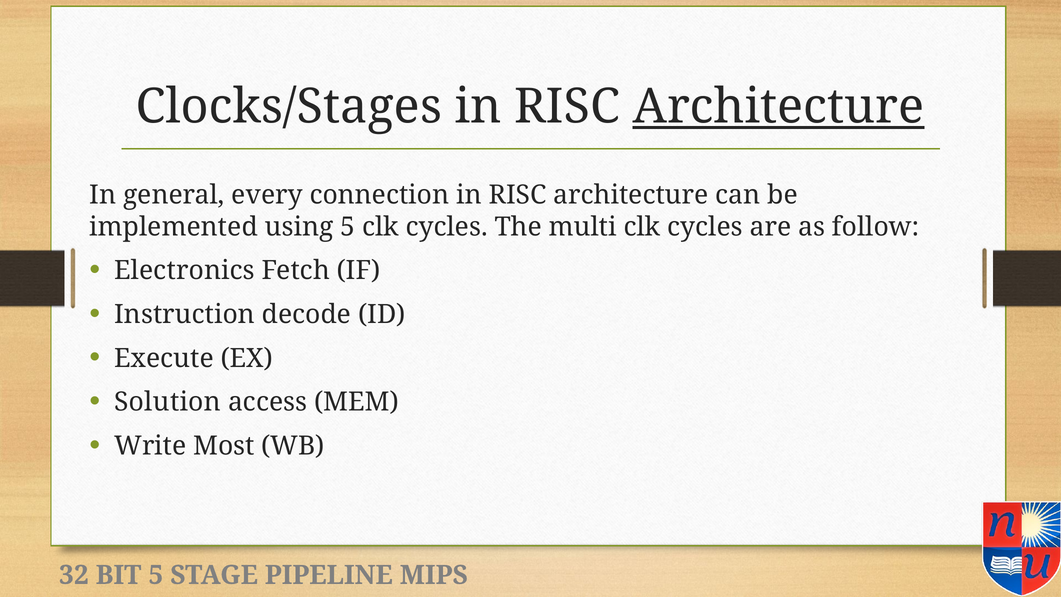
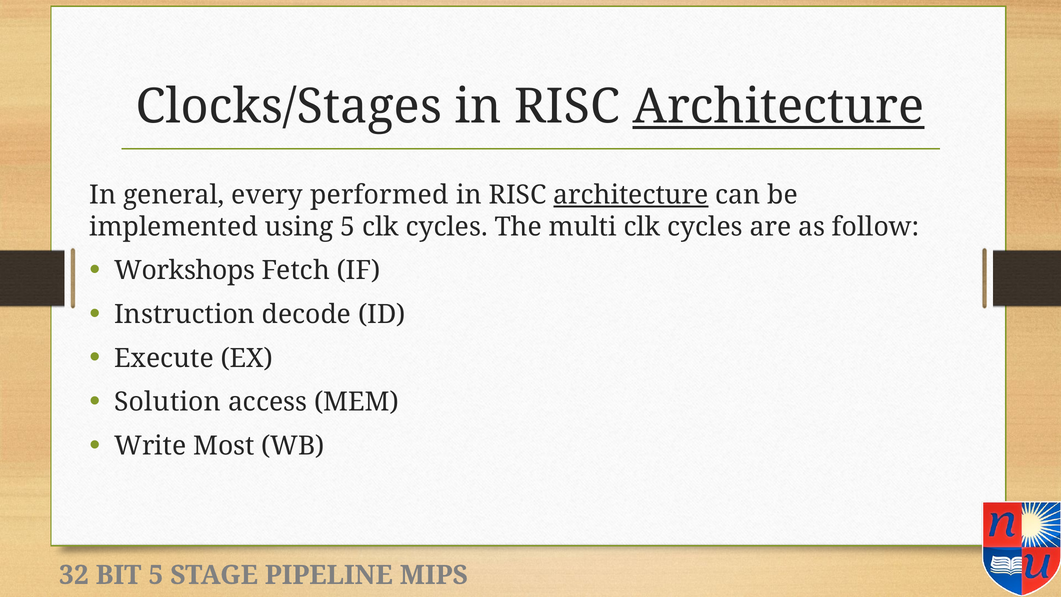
connection: connection -> performed (379, 195)
architecture underline: none -> present (631, 195)
Electronics: Electronics -> Workshops (185, 271)
